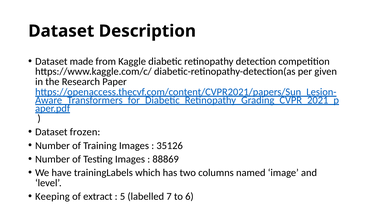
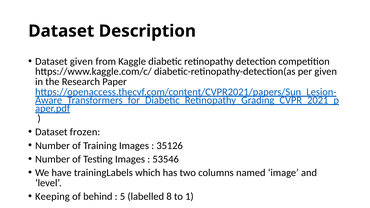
Dataset made: made -> given (81, 61)
88869: 88869 -> 53546 (166, 159)
extract: extract -> behind (98, 197)
7: 7 -> 8 (169, 197)
6: 6 -> 1 (189, 197)
